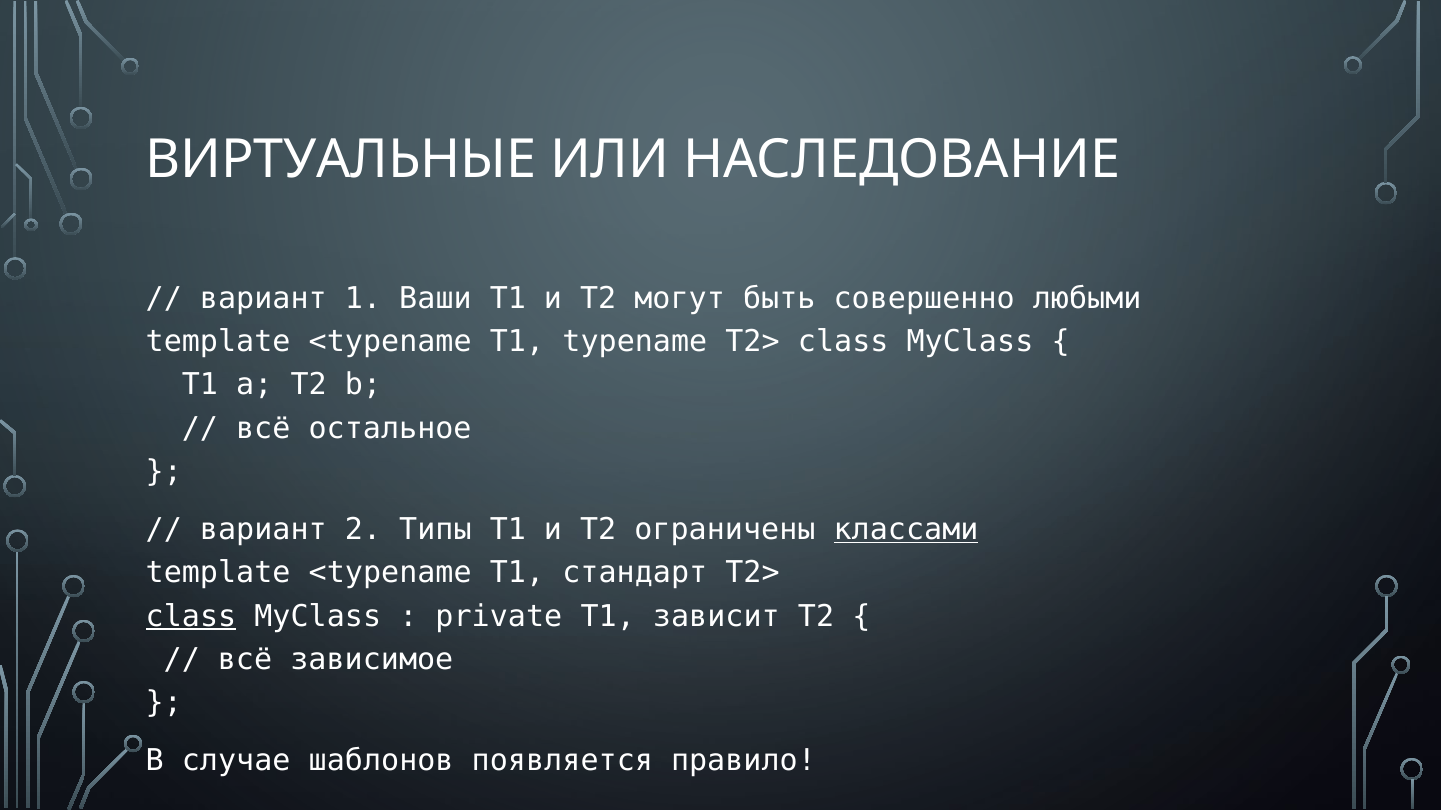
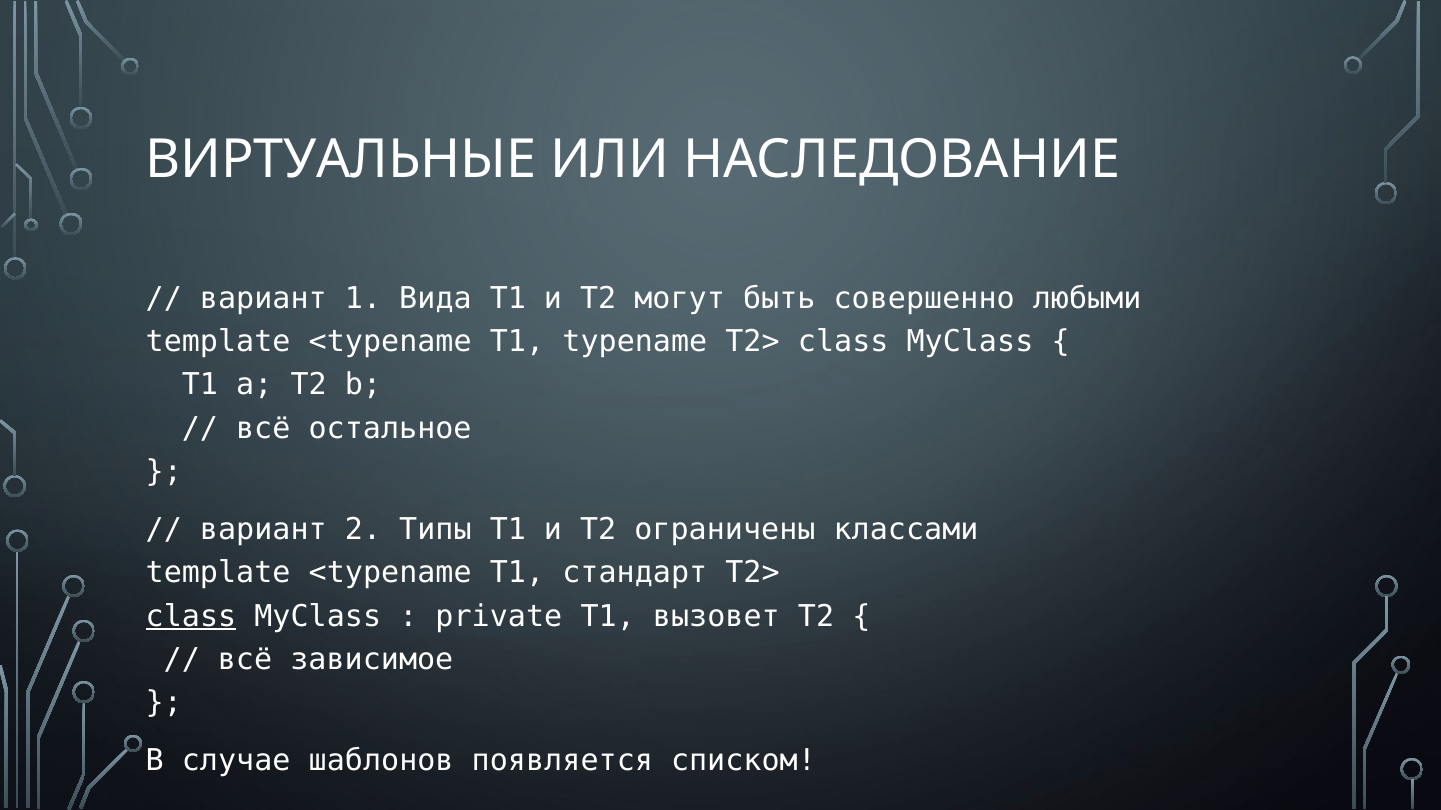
Ваши: Ваши -> Вида (435, 299)
классами underline: present -> none (906, 530)
зависит: зависит -> вызовет (716, 617)
правило: правило -> списком (743, 761)
